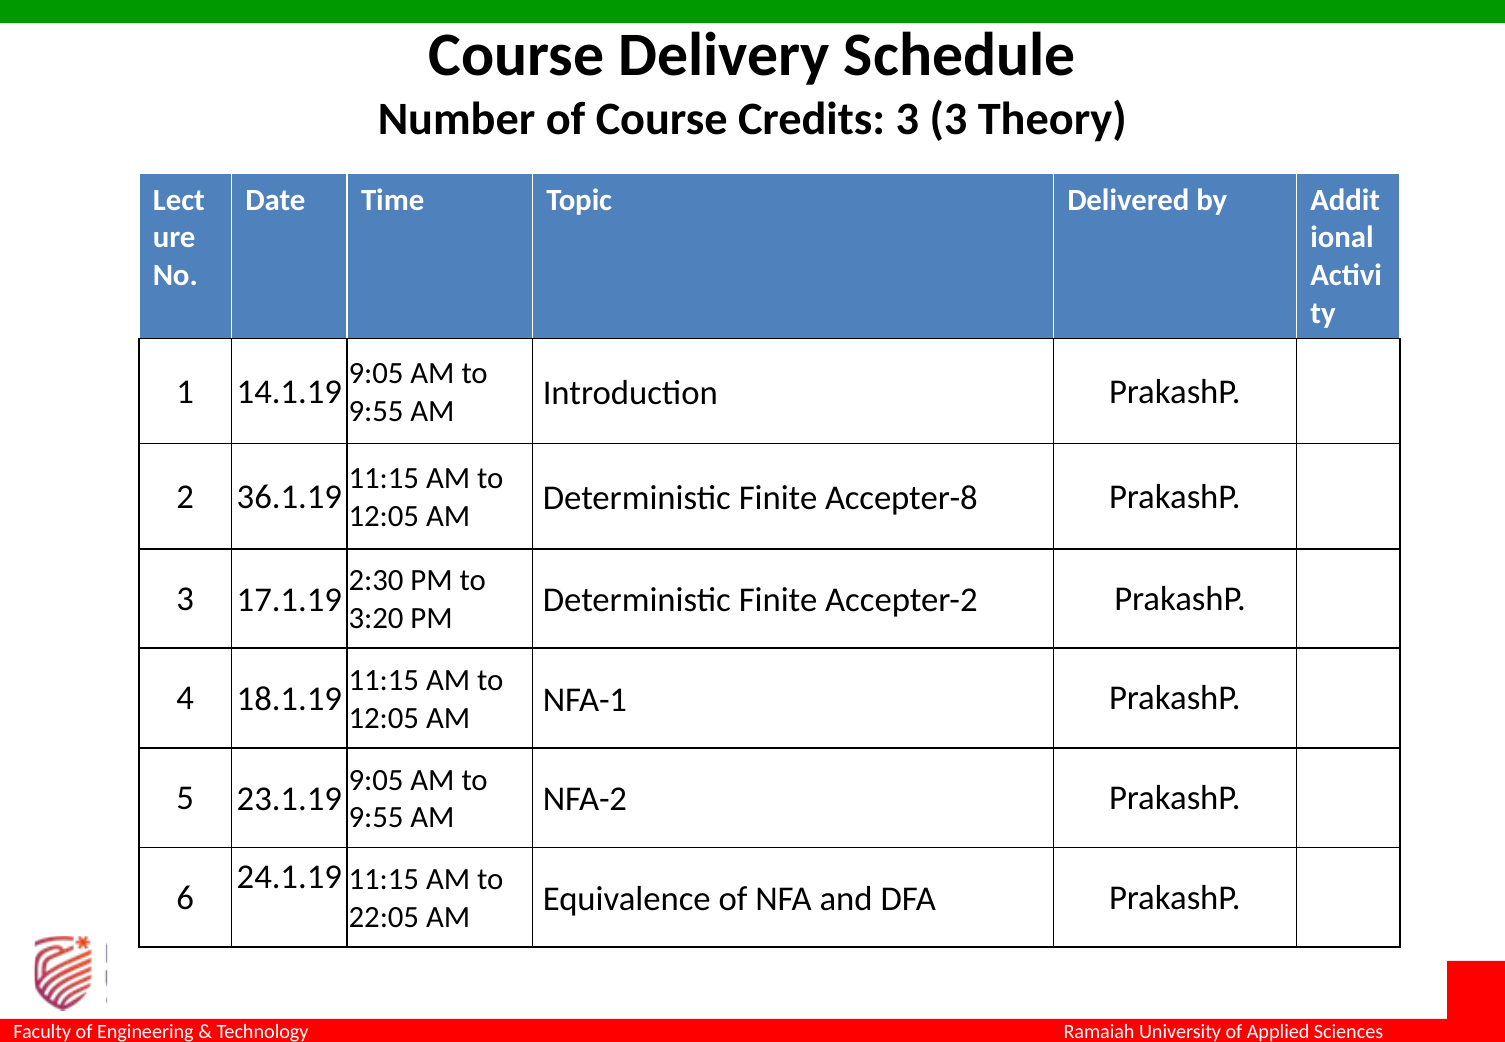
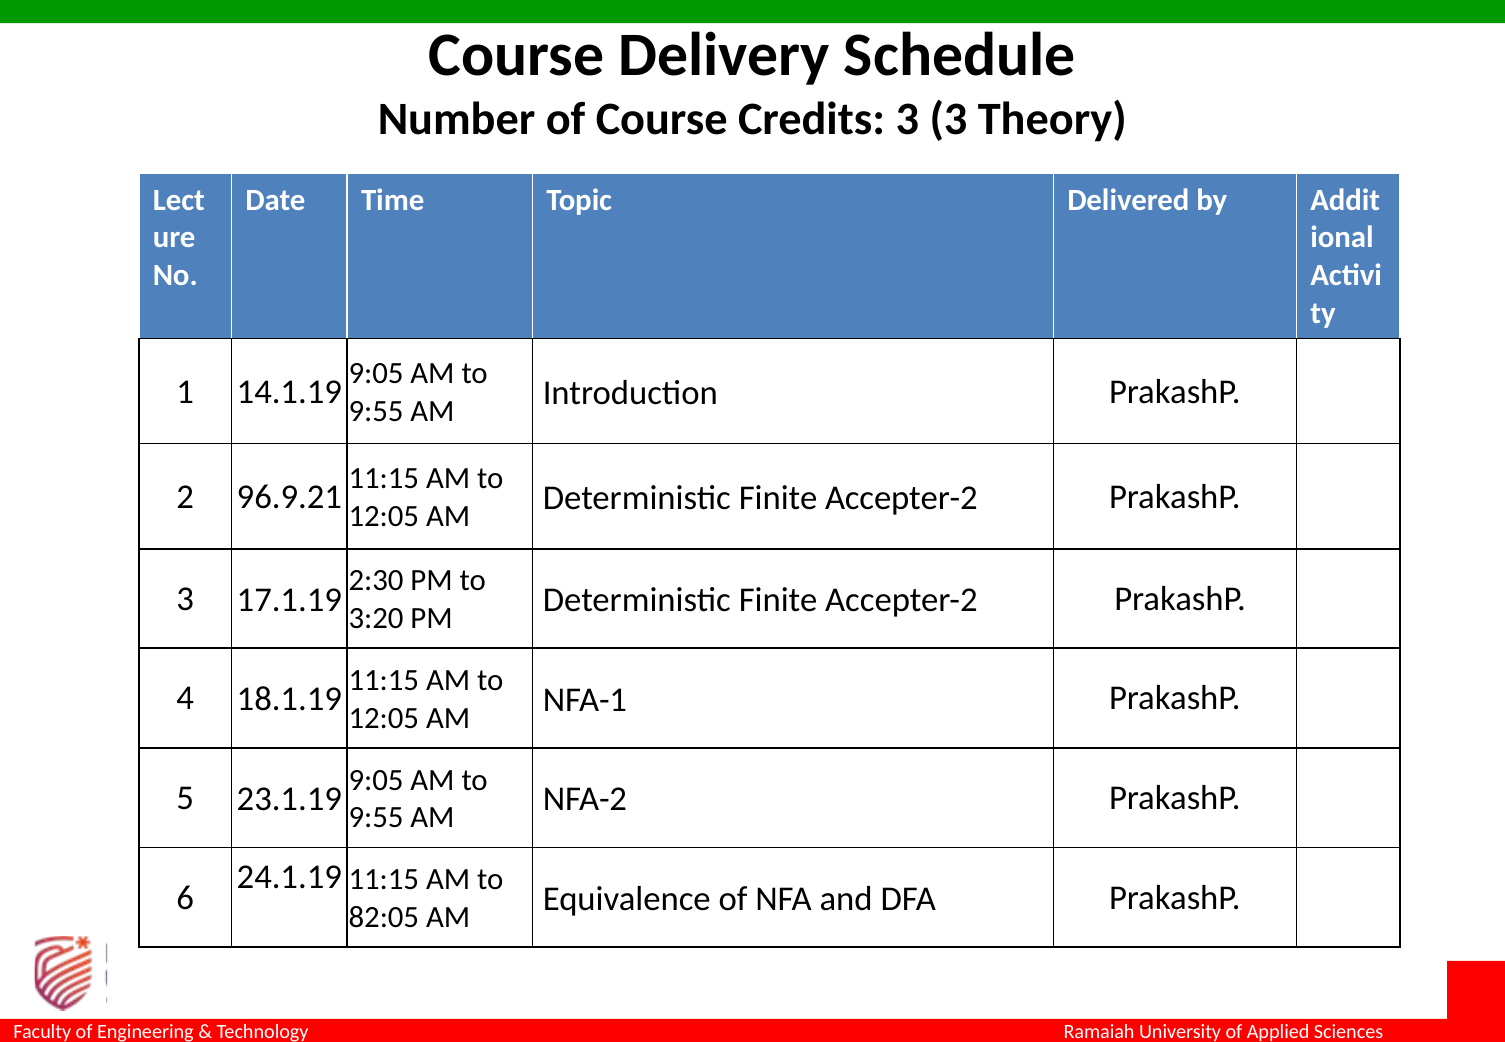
36.1.19: 36.1.19 -> 96.9.21 (289, 497)
Accepter-8: Accepter-8 -> Accepter-2 (901, 498)
22:05: 22:05 -> 82:05 (384, 917)
